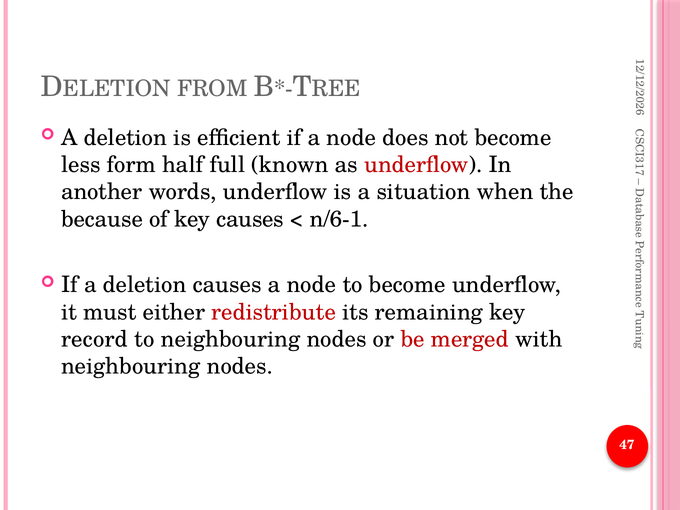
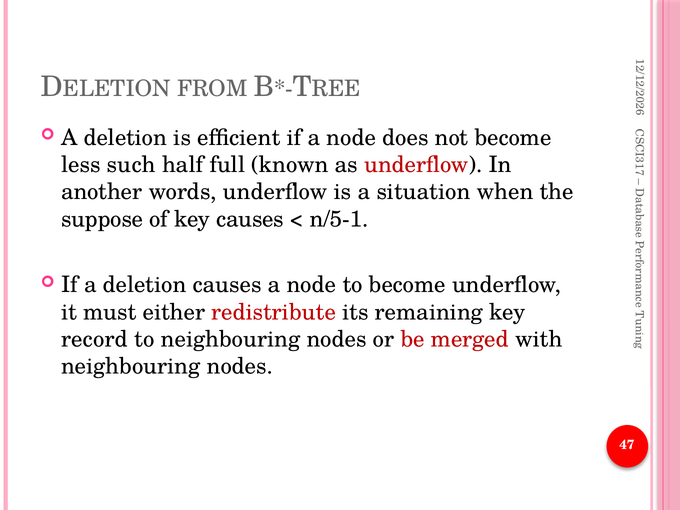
form: form -> such (131, 165)
because: because -> suppose (102, 219)
n/6-1: n/6-1 -> n/5-1 (339, 219)
